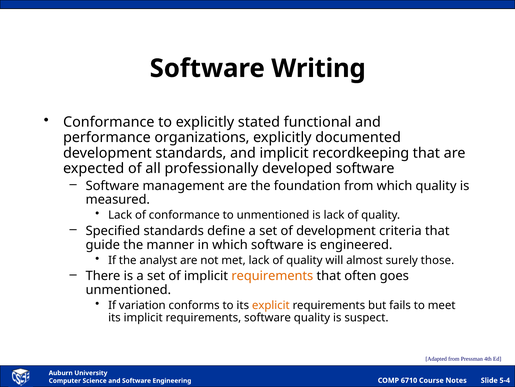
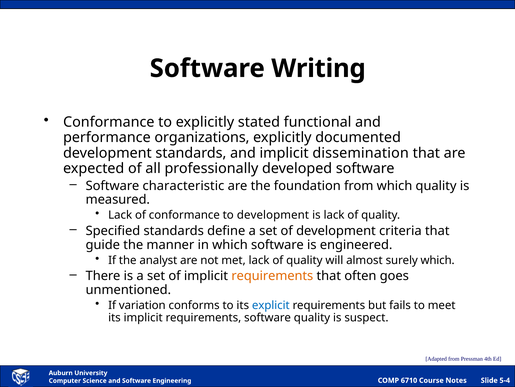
recordkeeping: recordkeeping -> dissemination (361, 153)
management: management -> characteristic (183, 185)
to unmentioned: unmentioned -> development (273, 215)
surely those: those -> which (438, 260)
explicit colour: orange -> blue (271, 305)
